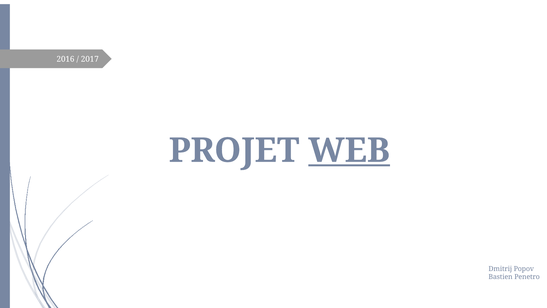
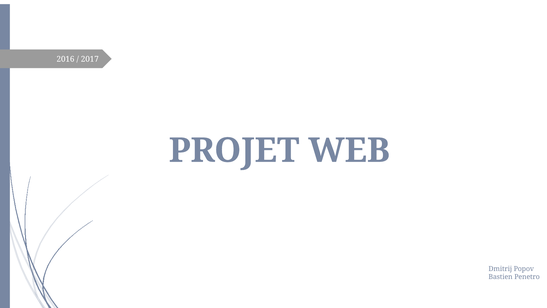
WEB underline: present -> none (349, 150)
